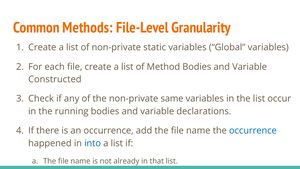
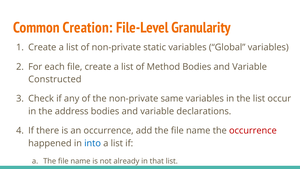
Methods: Methods -> Creation (88, 28)
running: running -> address (72, 111)
occurrence colour: blue -> red (253, 130)
